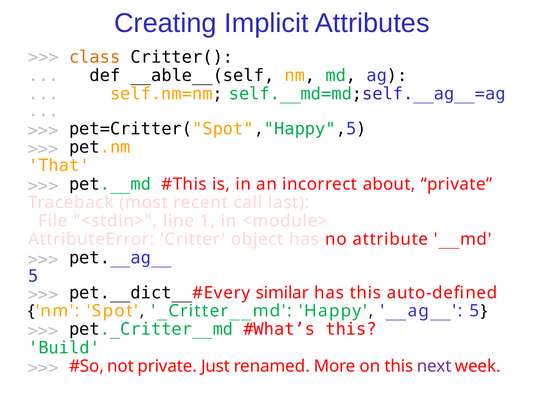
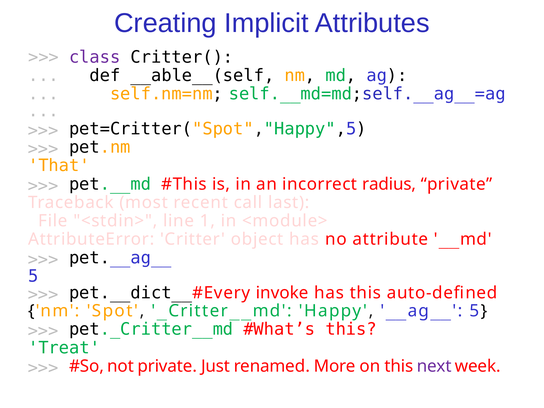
class colour: orange -> purple (95, 57)
about: about -> radius (389, 184)
similar: similar -> invoke (282, 293)
Build: Build -> Treat (64, 348)
